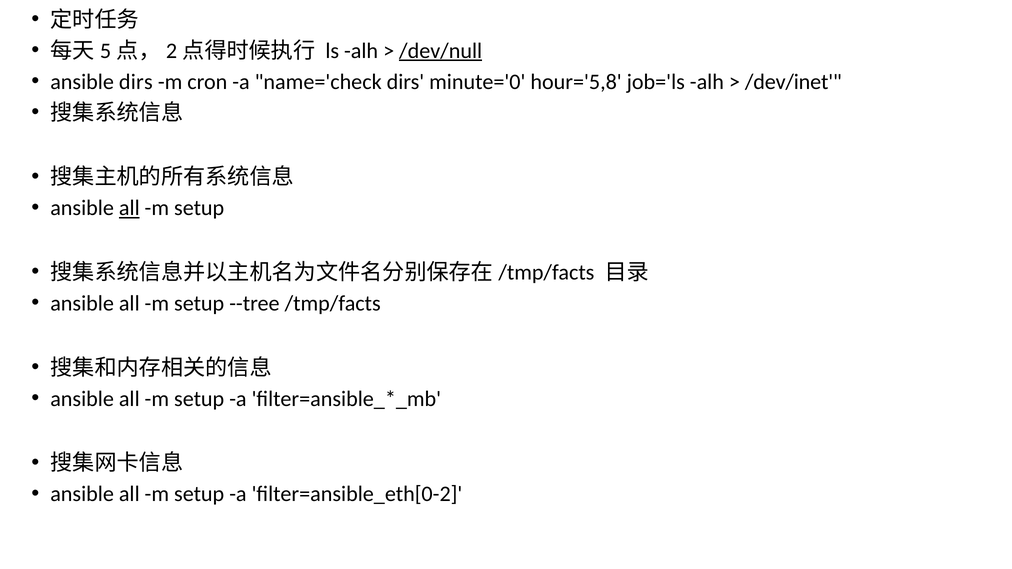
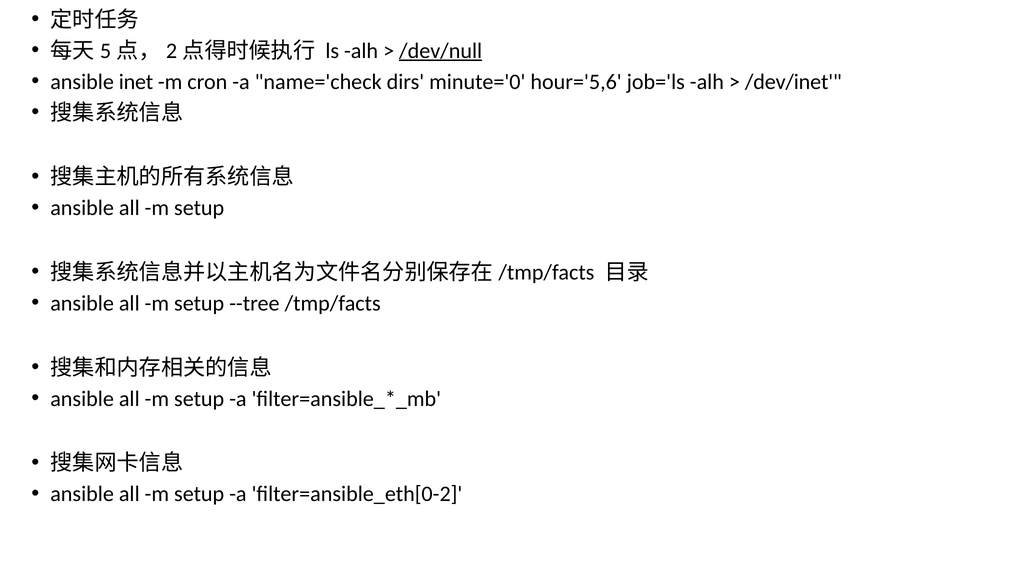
ansible dirs: dirs -> inet (136, 82)
hour='5,8: hour='5,8 -> hour='5,6 (576, 82)
all underline: present -> none (129, 208)
